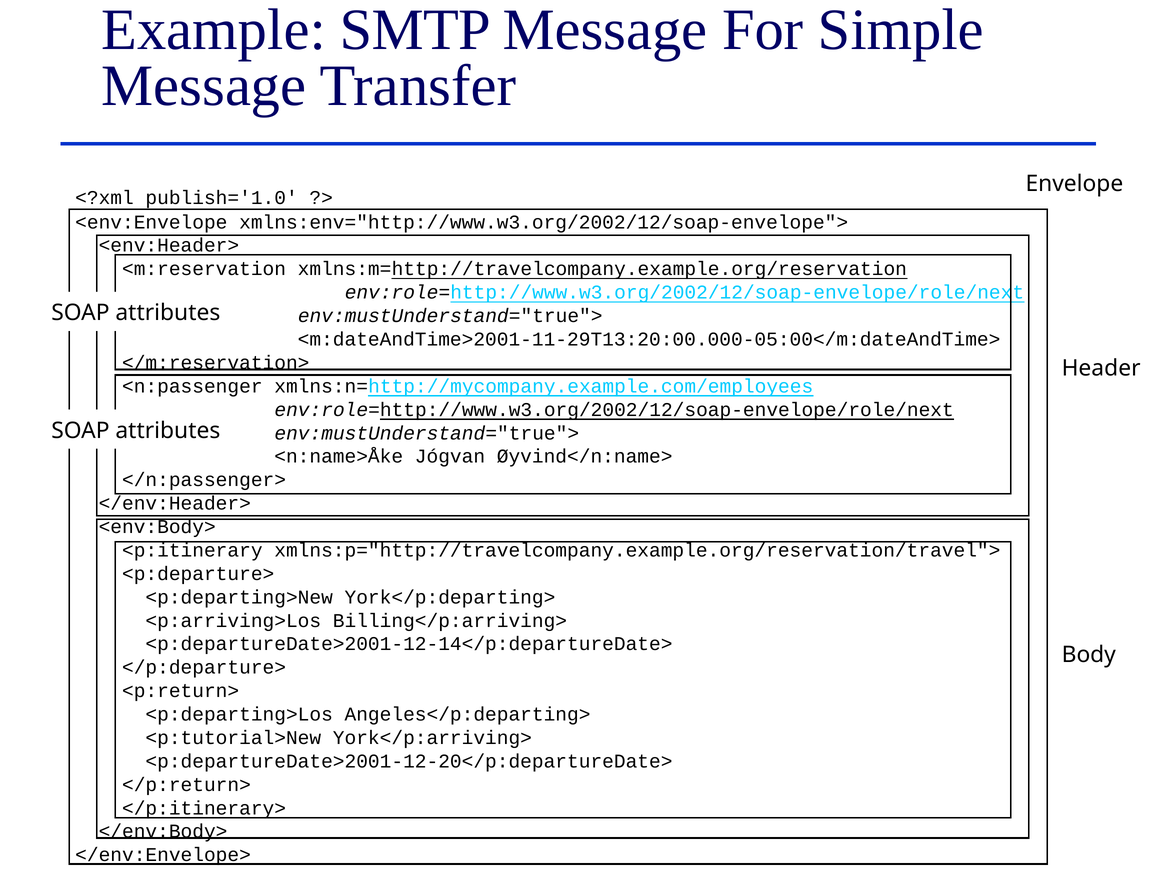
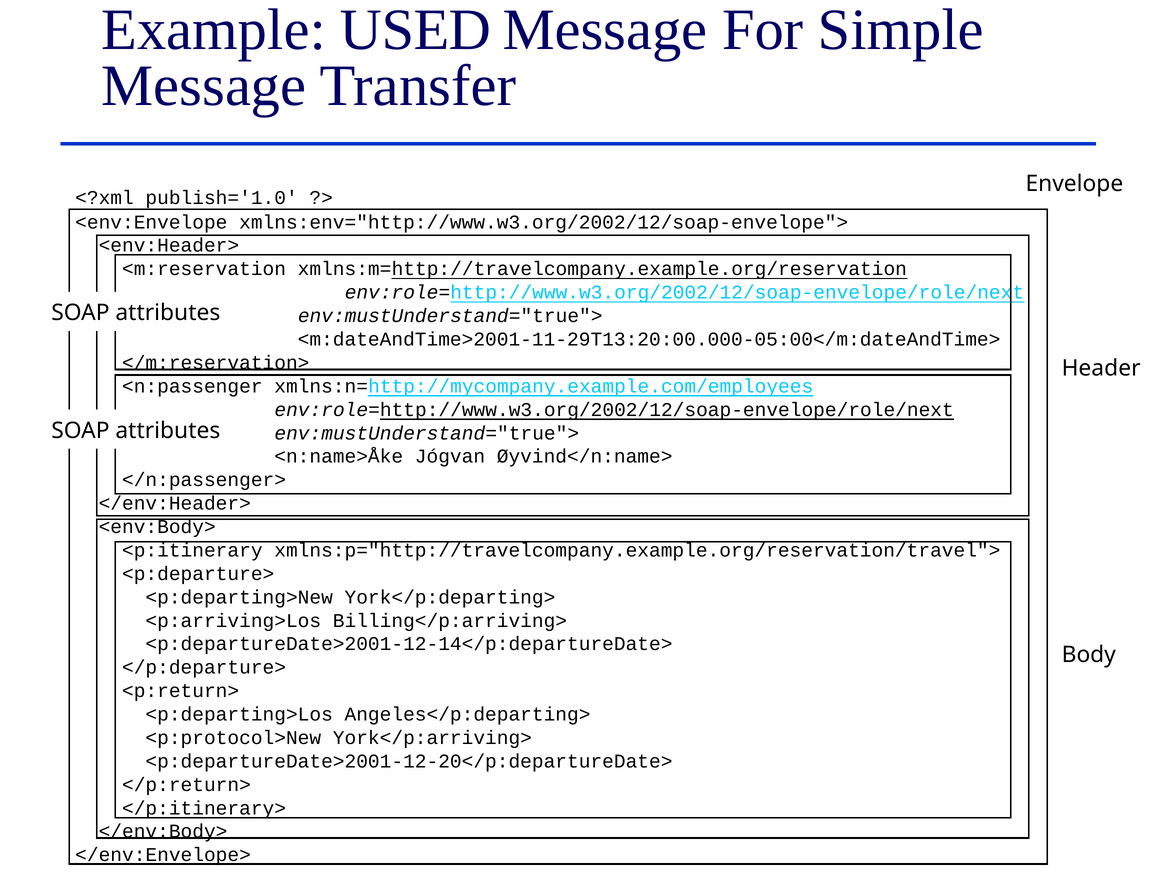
SMTP: SMTP -> USED (415, 30)
<p:tutorial>New: <p:tutorial>New -> <p:protocol>New (233, 738)
